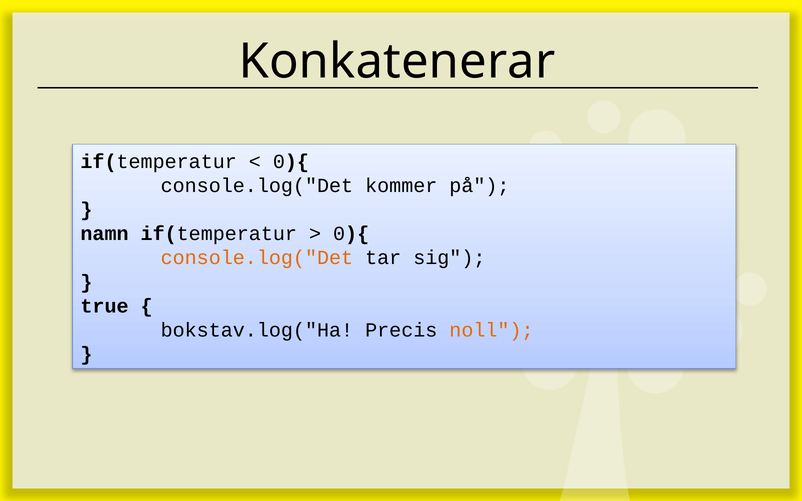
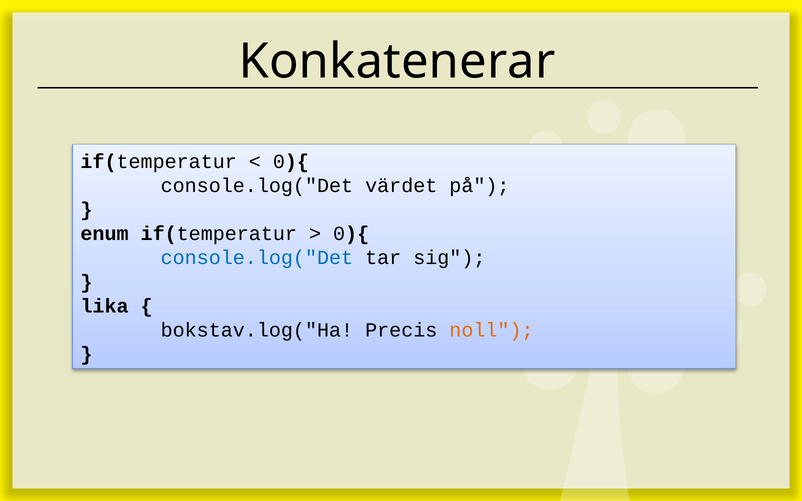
kommer: kommer -> värdet (401, 186)
namn: namn -> enum (105, 234)
console.log("Det colour: orange -> blue (257, 258)
true: true -> lika (105, 306)
